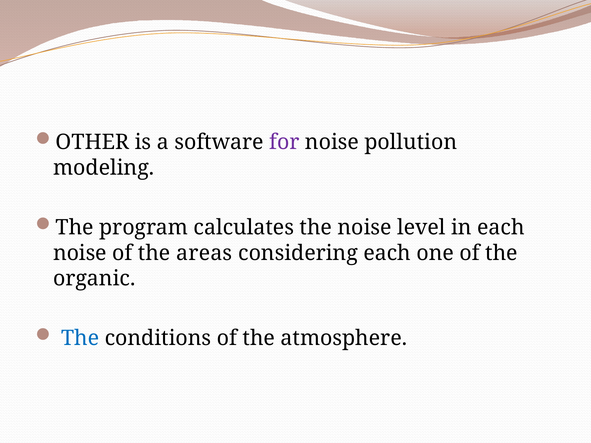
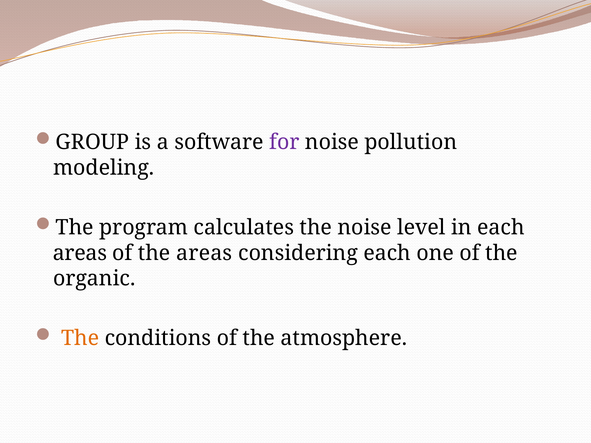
OTHER: OTHER -> GROUP (92, 142)
noise: noise -> areas (80, 253)
The colour: blue -> orange (80, 338)
